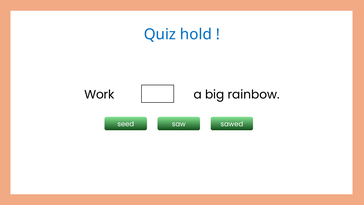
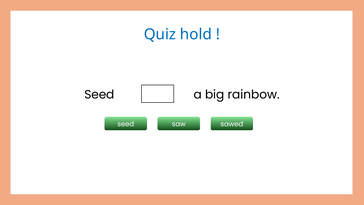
Work: Work -> Seed (99, 94)
